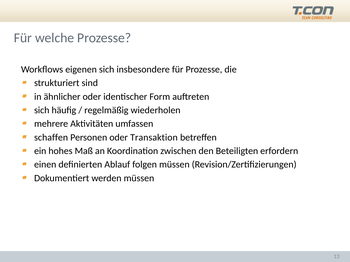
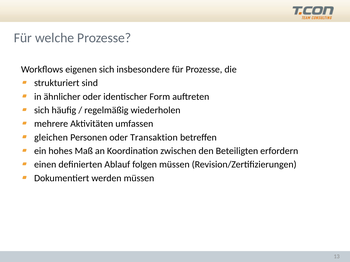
schaffen: schaffen -> gleichen (51, 138)
